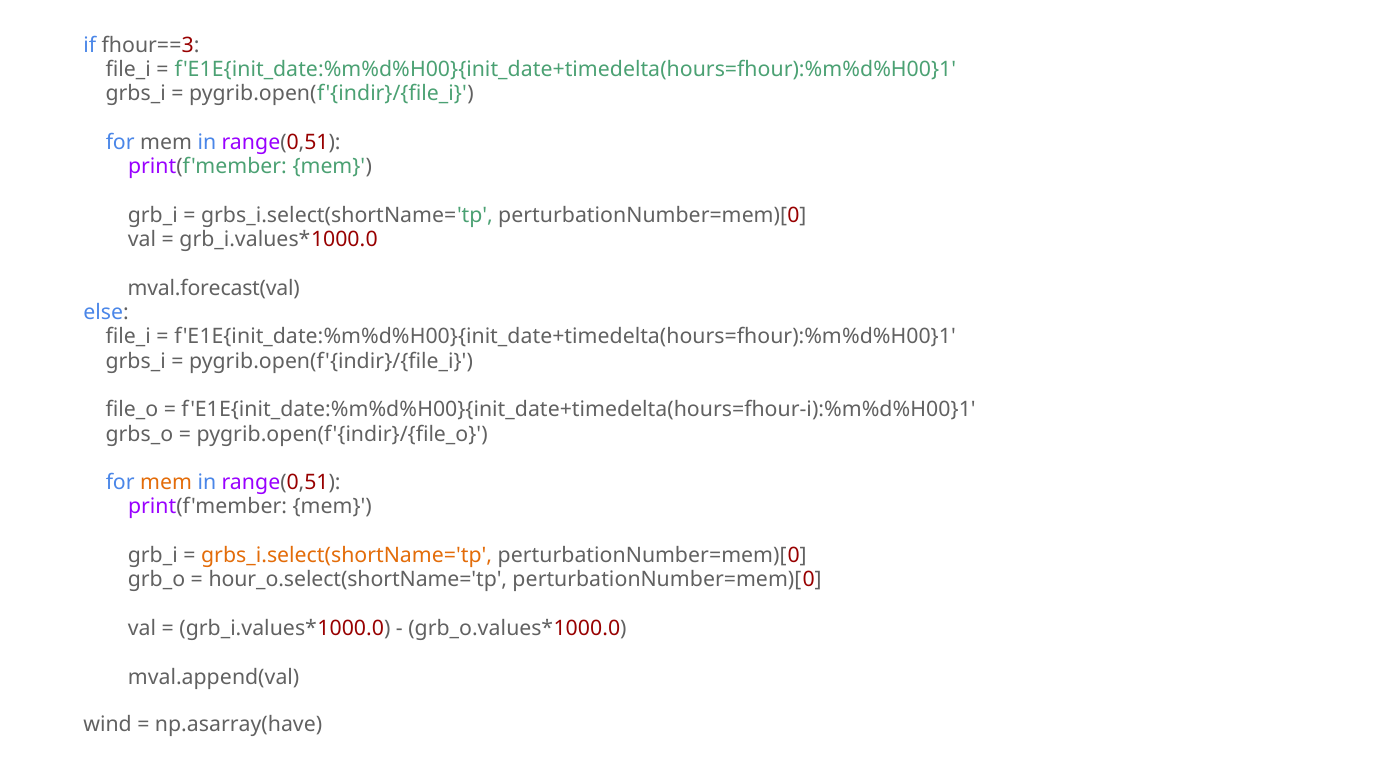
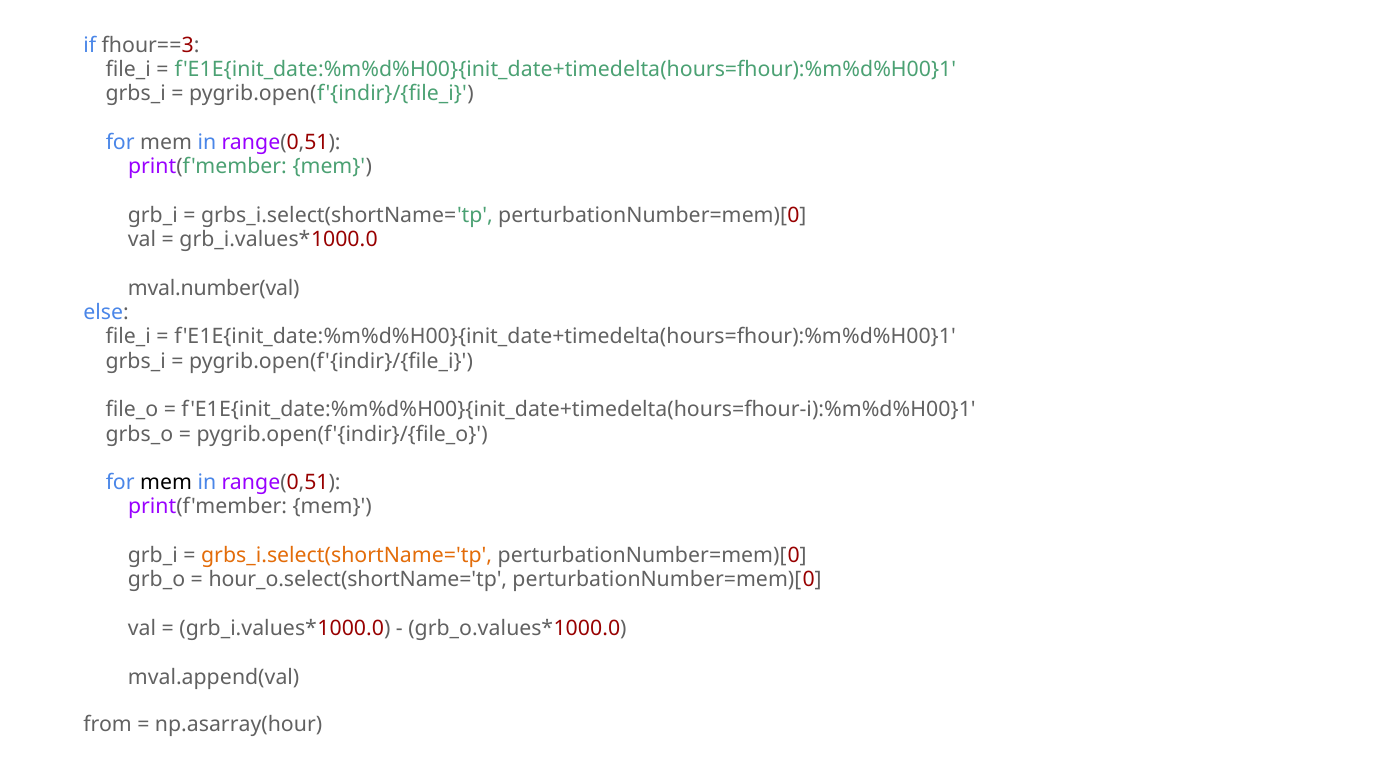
mval.forecast(val: mval.forecast(val -> mval.number(val (214, 288)
mem colour: orange -> black (166, 482)
wind: wind -> from (108, 724)
np.asarray(have: np.asarray(have -> np.asarray(hour (239, 724)
